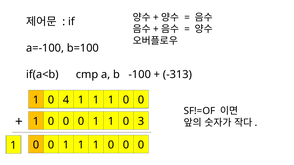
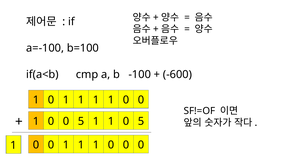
-313: -313 -> -600 (177, 75)
1 0 4: 4 -> 1 (66, 100)
0: 0 -> 5 (81, 122)
1 0 3: 3 -> 5 (141, 122)
